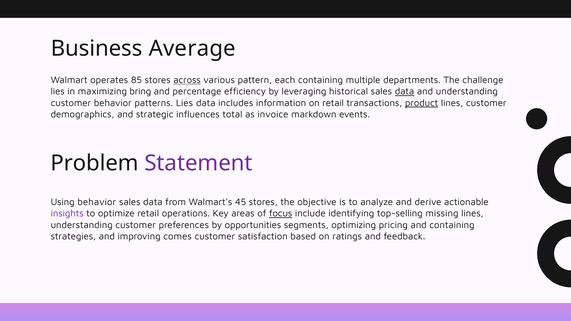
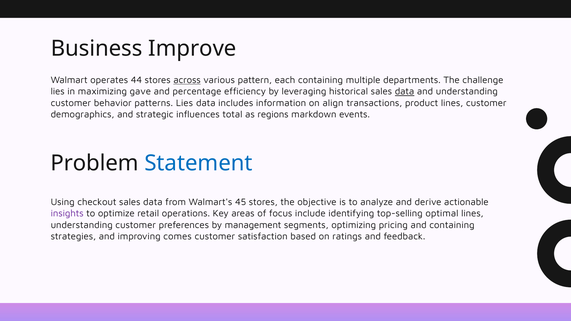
Average: Average -> Improve (192, 48)
85: 85 -> 44 (136, 80)
bring: bring -> gave (140, 92)
on retail: retail -> align (333, 103)
product underline: present -> none (422, 103)
invoice: invoice -> regions (273, 114)
Statement colour: purple -> blue (199, 163)
Using behavior: behavior -> checkout (97, 202)
focus underline: present -> none (281, 214)
missing: missing -> optimal (442, 214)
opportunities: opportunities -> management (253, 225)
